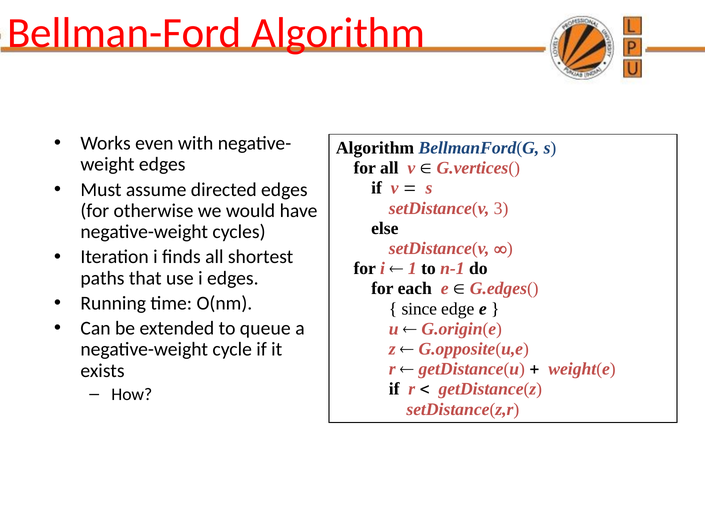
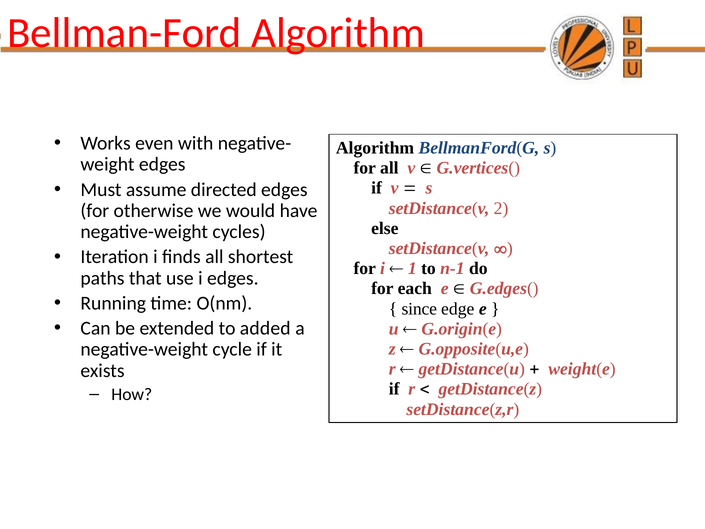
3: 3 -> 2 (501, 208)
queue: queue -> added (265, 328)
